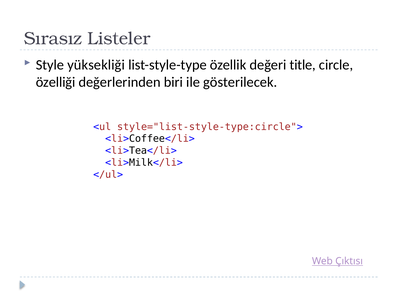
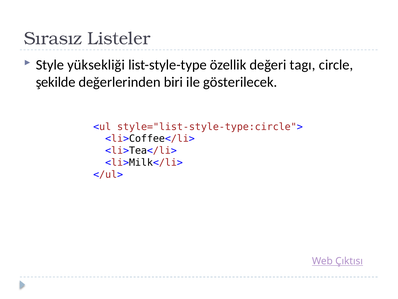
title: title -> tagı (303, 65)
özelliği: özelliği -> şekilde (56, 82)
